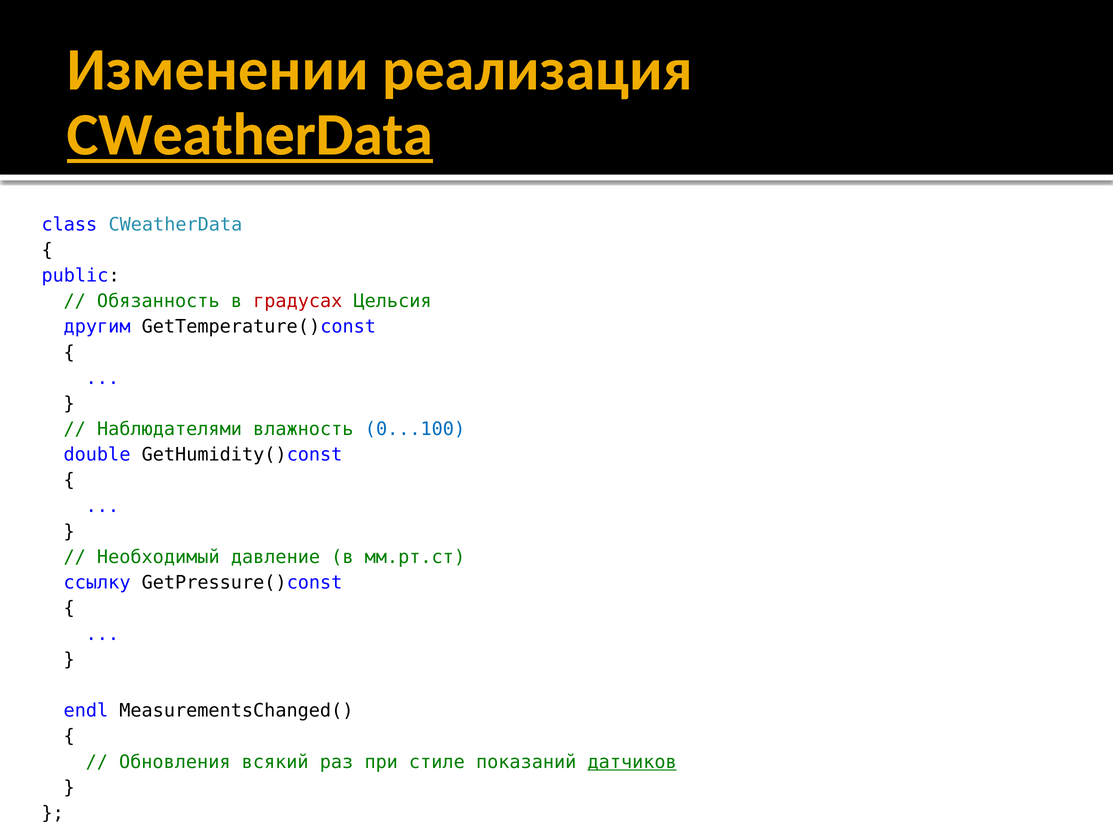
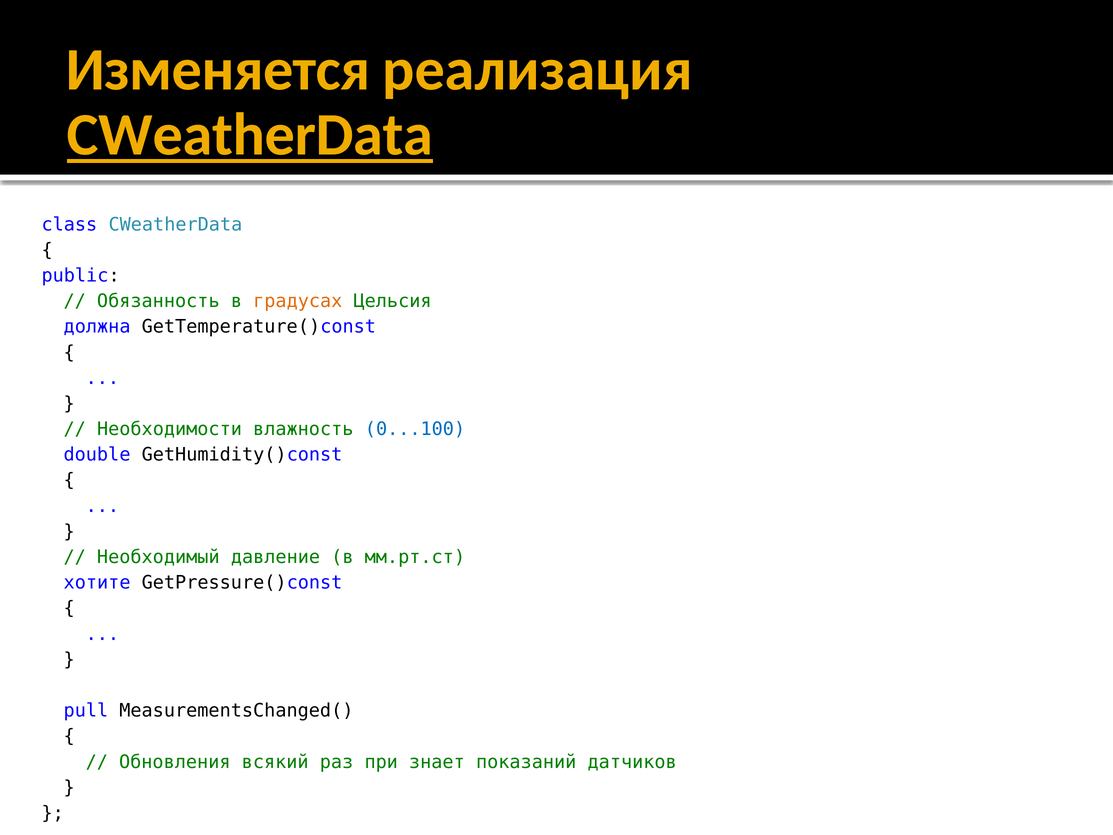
Изменении: Изменении -> Изменяется (218, 70)
градусах colour: red -> orange (298, 301)
другим: другим -> должна (97, 327)
Наблюдателями: Наблюдателями -> Необходимости (169, 429)
ссылку: ссылку -> хотите (97, 583)
endl: endl -> pull (86, 711)
стиле: стиле -> знает (437, 762)
датчиков underline: present -> none (632, 762)
